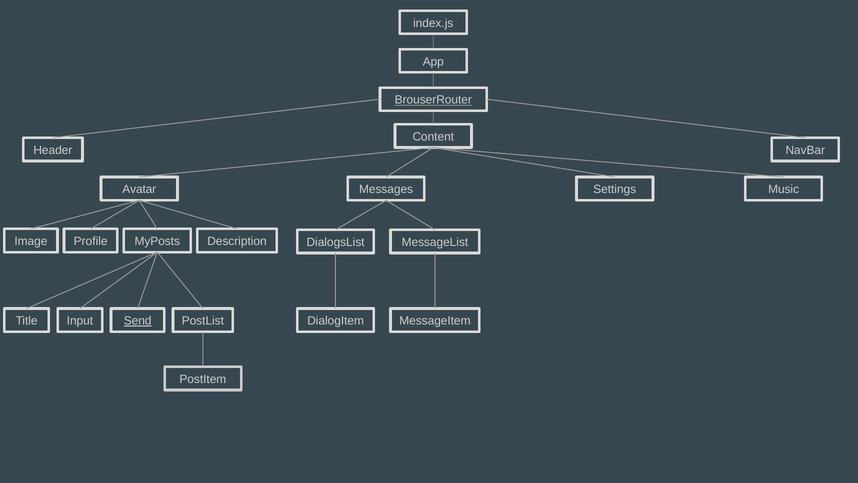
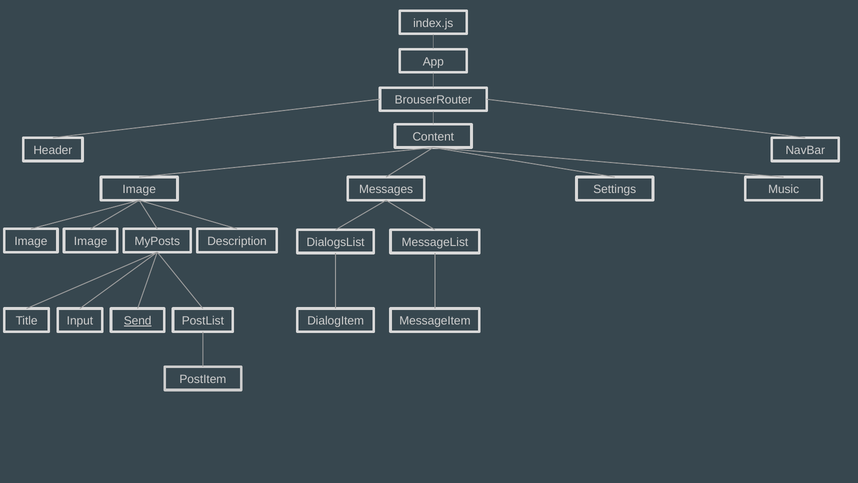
BrouserRouter underline: present -> none (433, 100)
Avatar: Avatar -> Image (139, 189)
Image Profile: Profile -> Image (91, 241)
